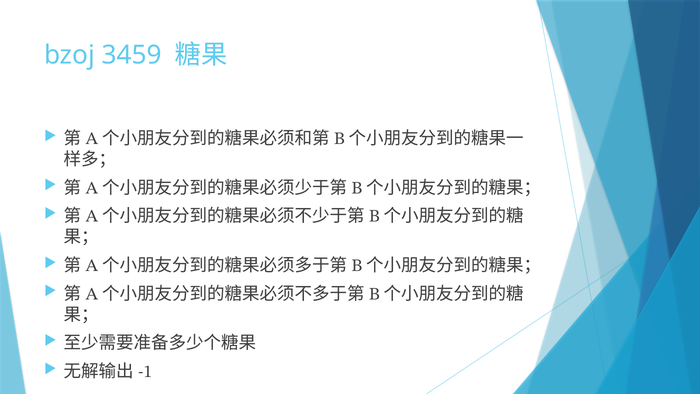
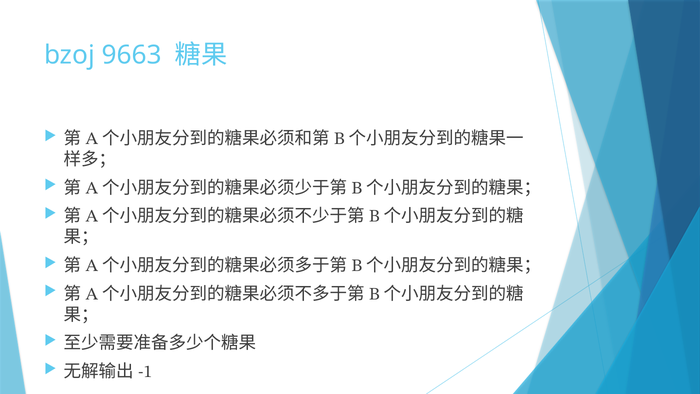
3459: 3459 -> 9663 (132, 55)
